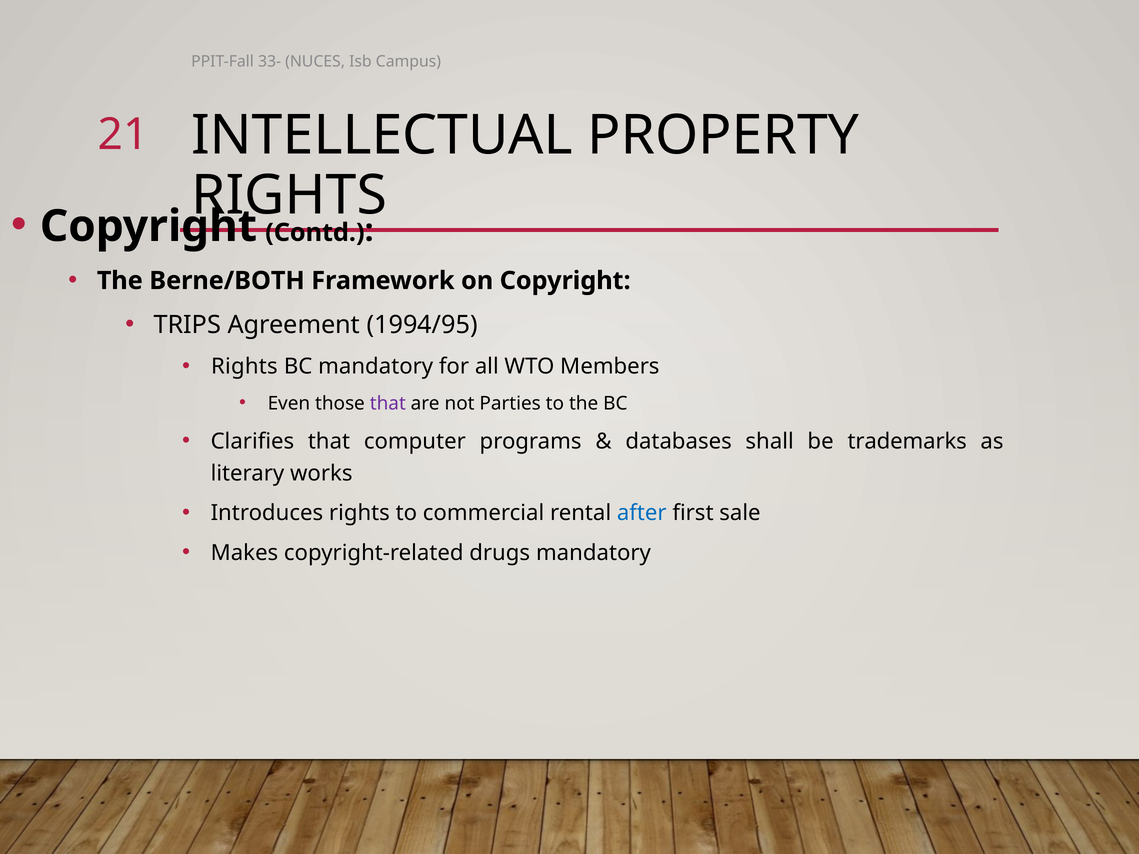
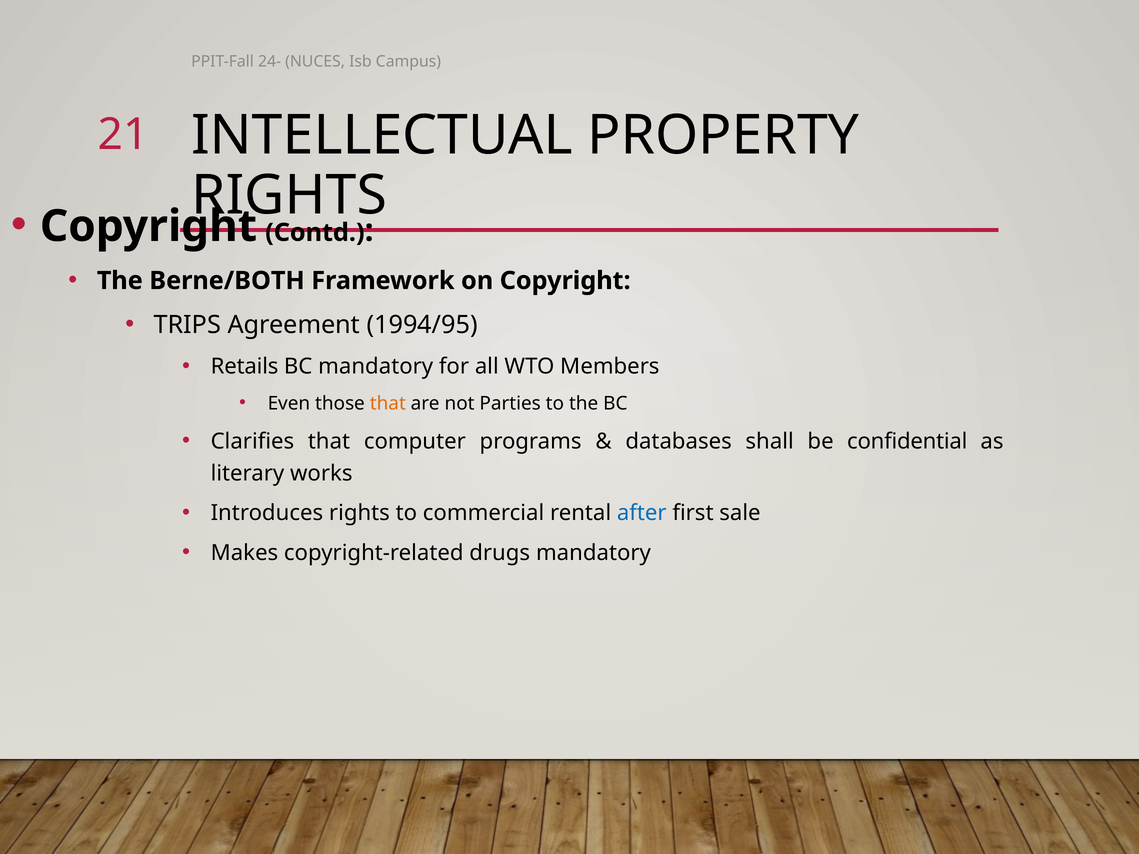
33-: 33- -> 24- (270, 61)
Rights: Rights -> Retails (245, 366)
that colour: purple -> orange (388, 403)
trademarks: trademarks -> confidential (907, 441)
